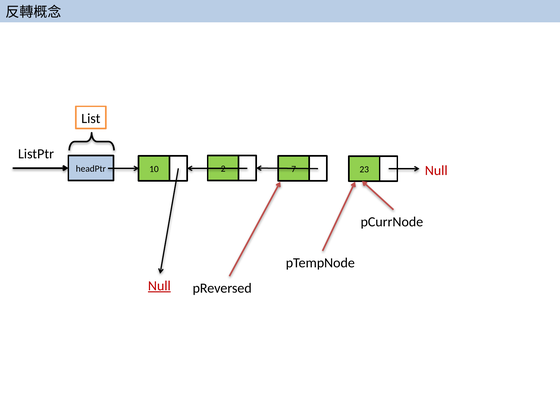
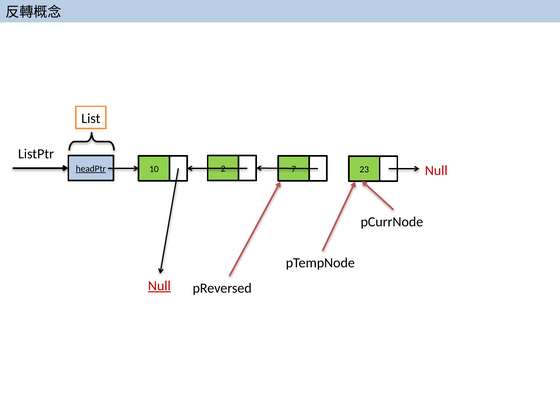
headPtr underline: none -> present (91, 169)
